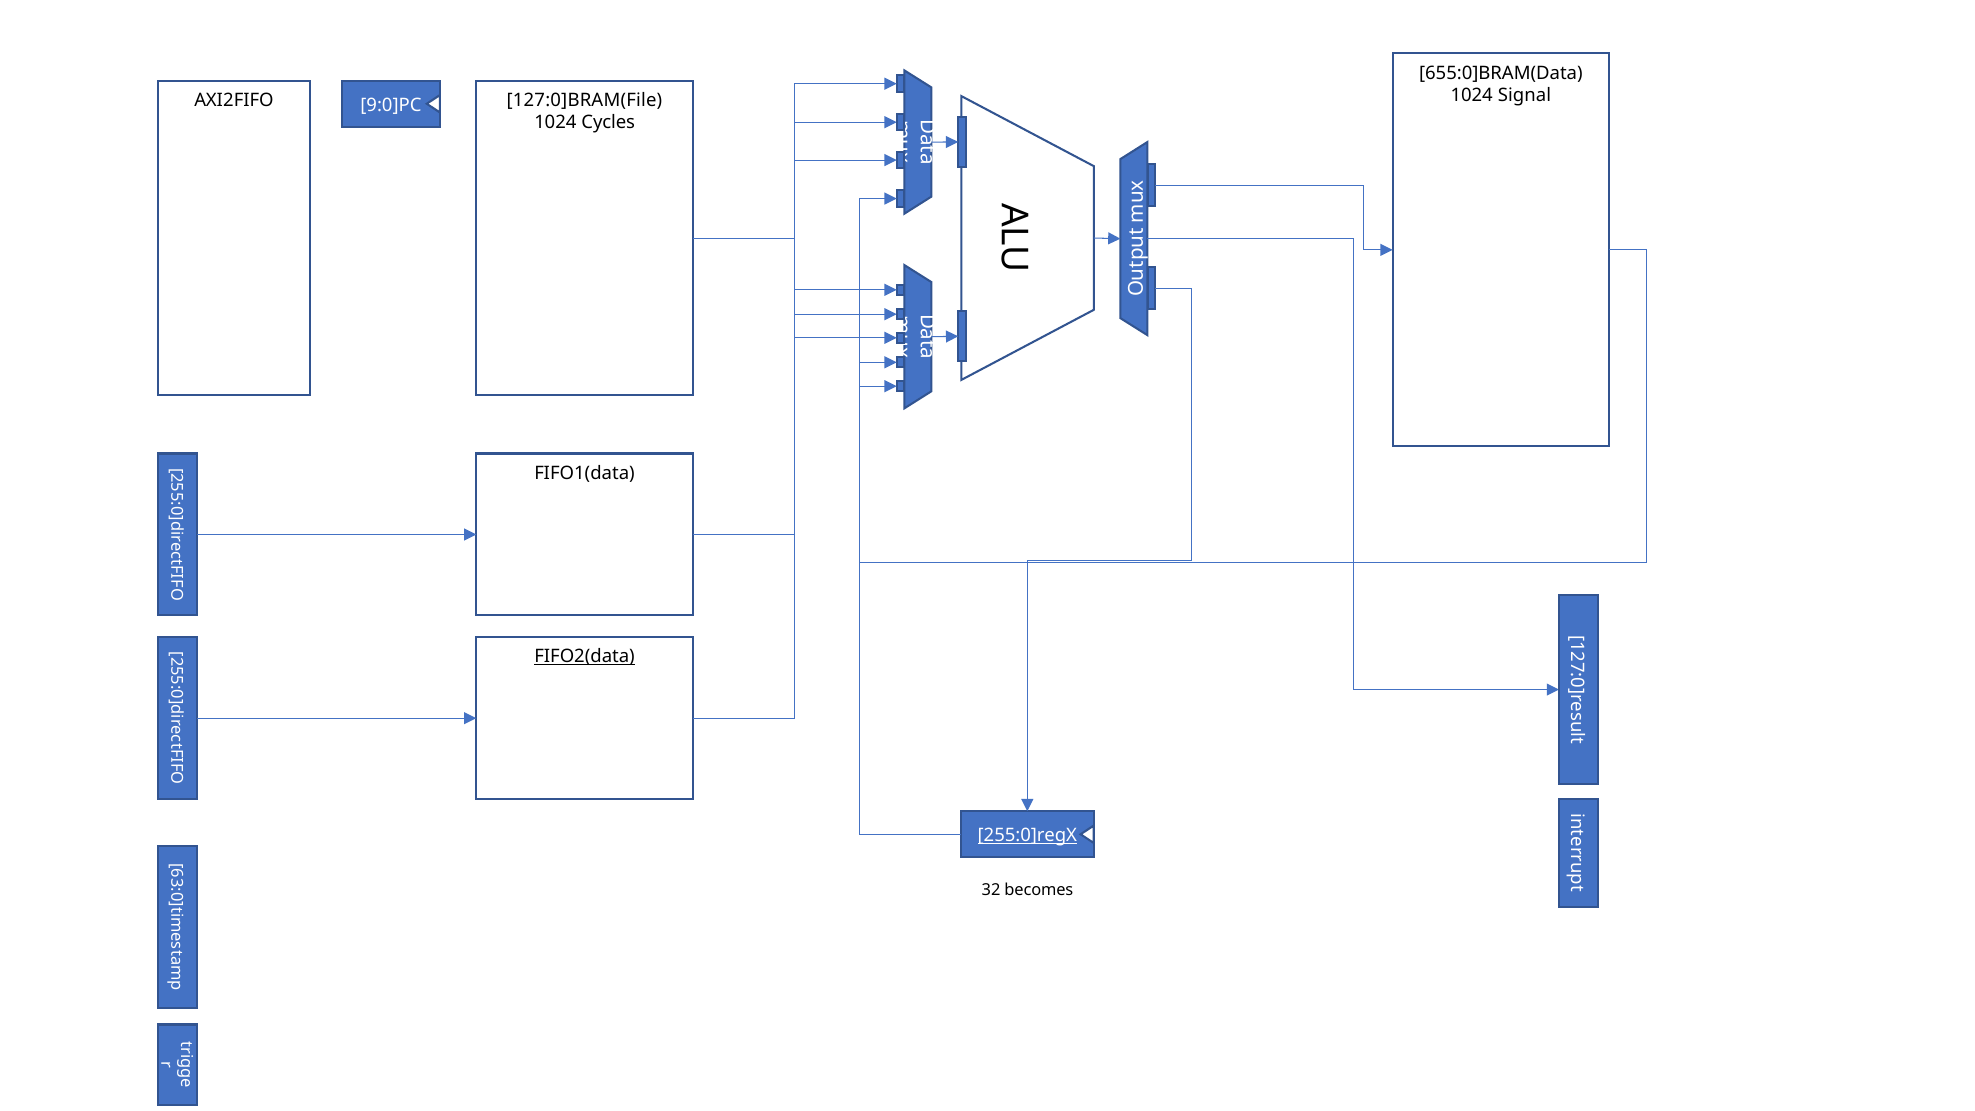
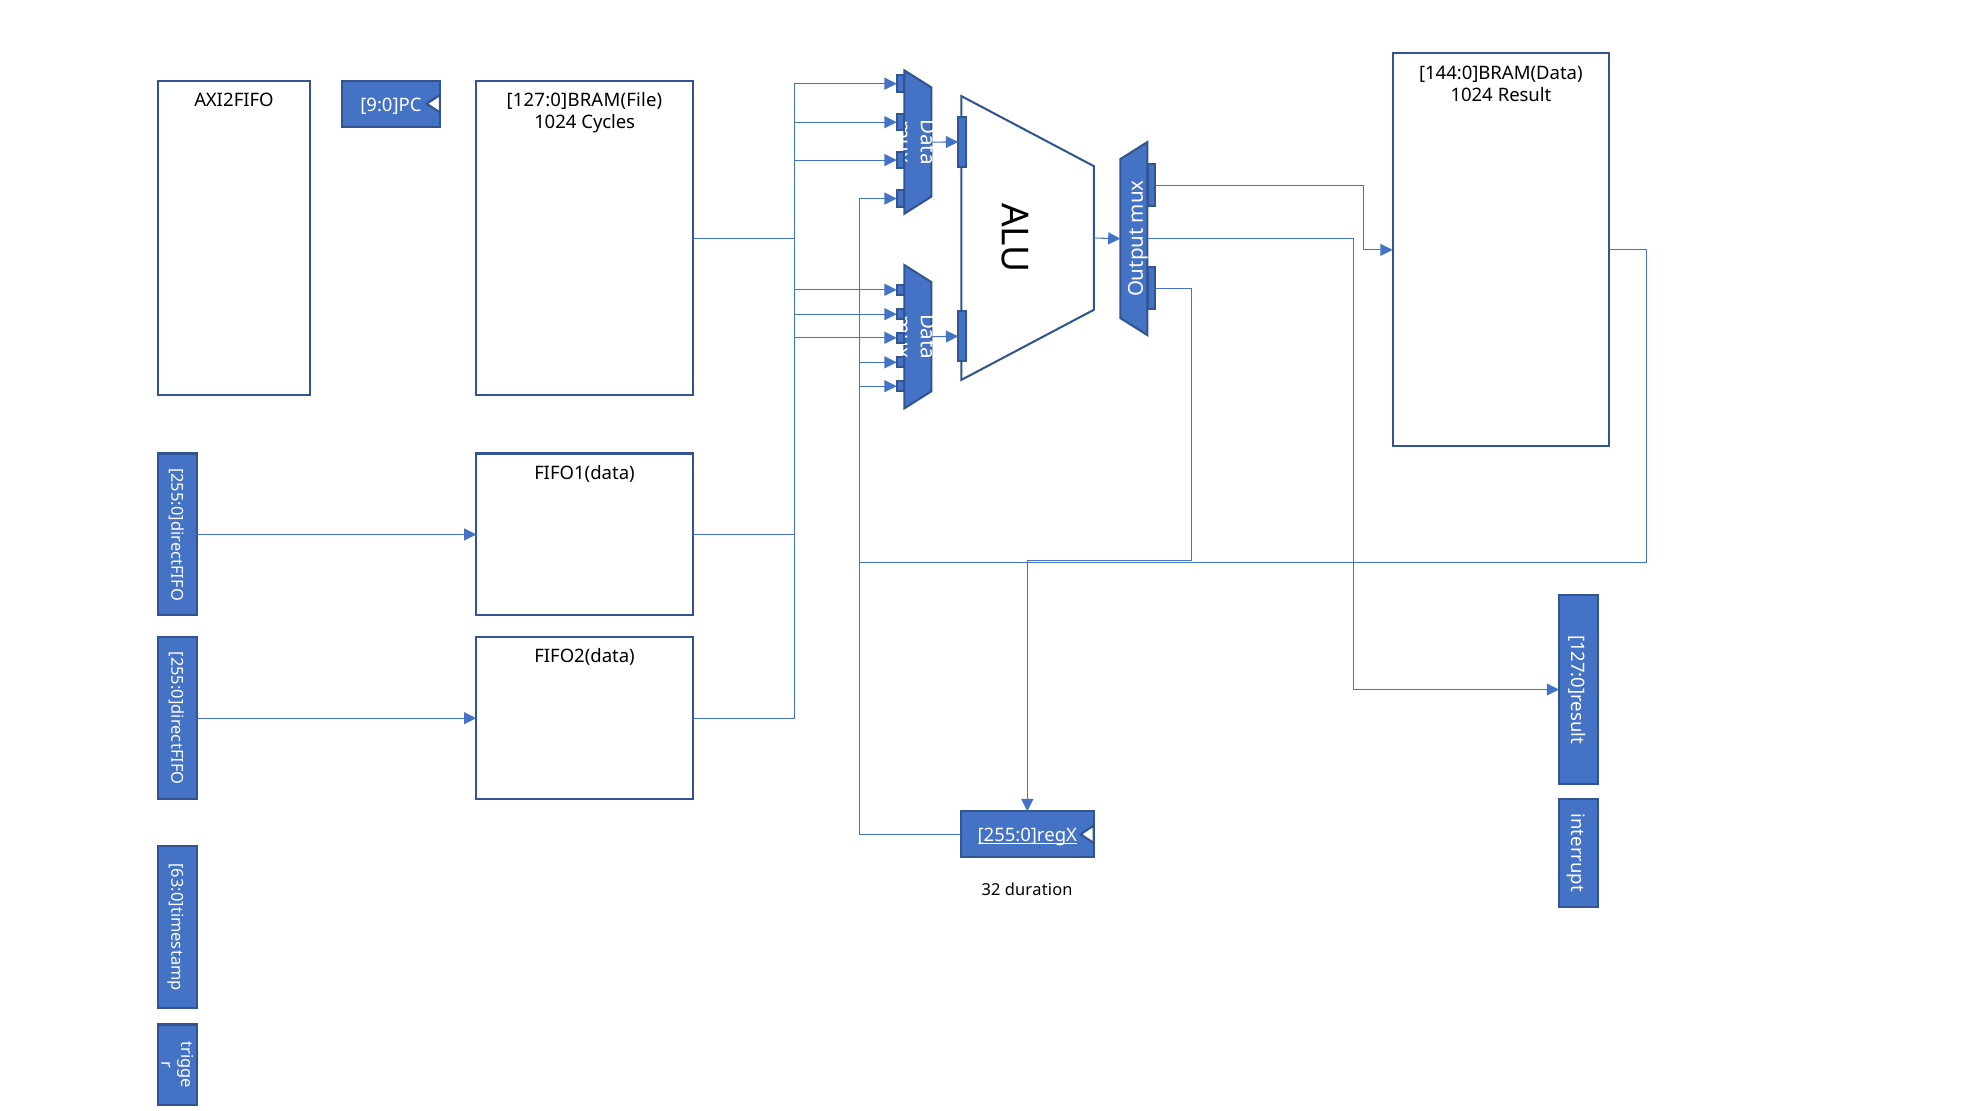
655:0]BRAM(Data: 655:0]BRAM(Data -> 144:0]BRAM(Data (1501, 73)
Signal: Signal -> Result (1525, 95)
FIFO2(data underline: present -> none (585, 657)
becomes: becomes -> duration (1039, 890)
